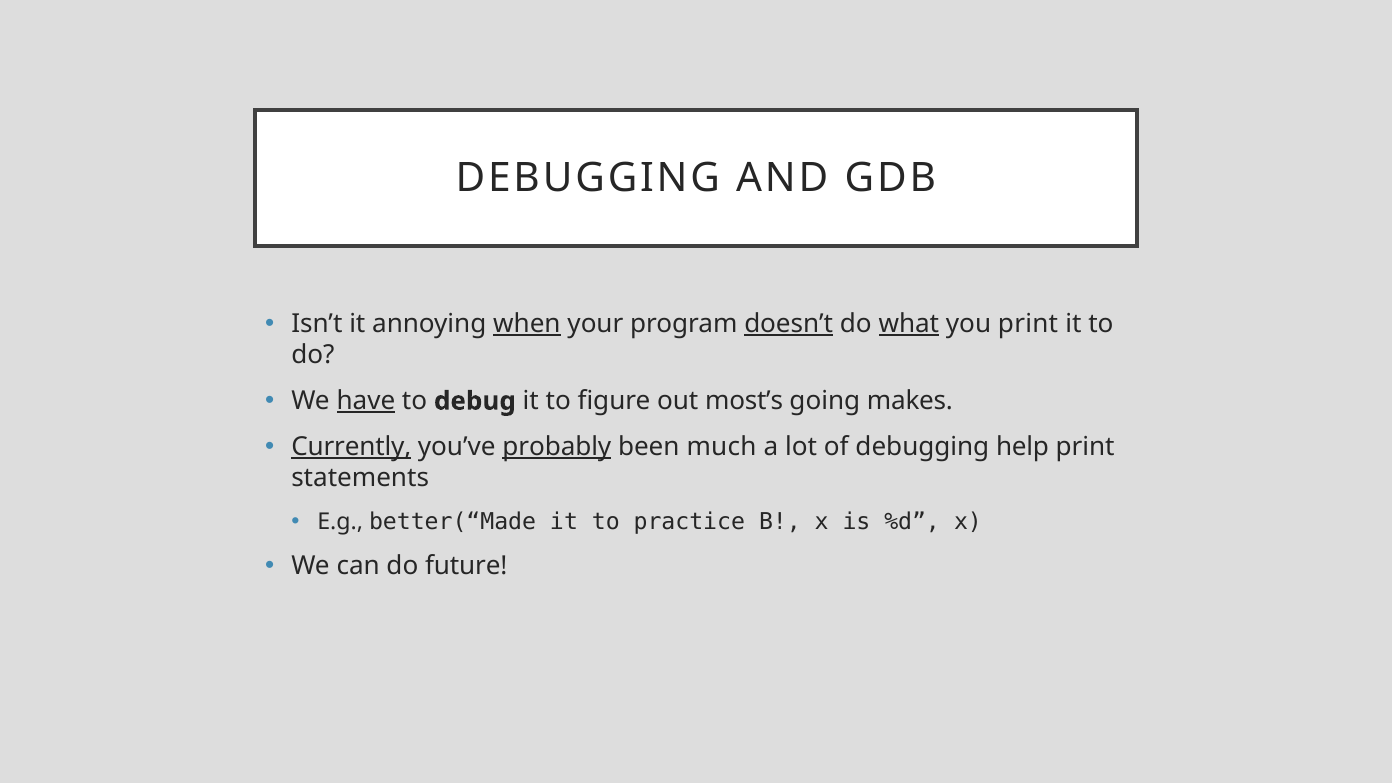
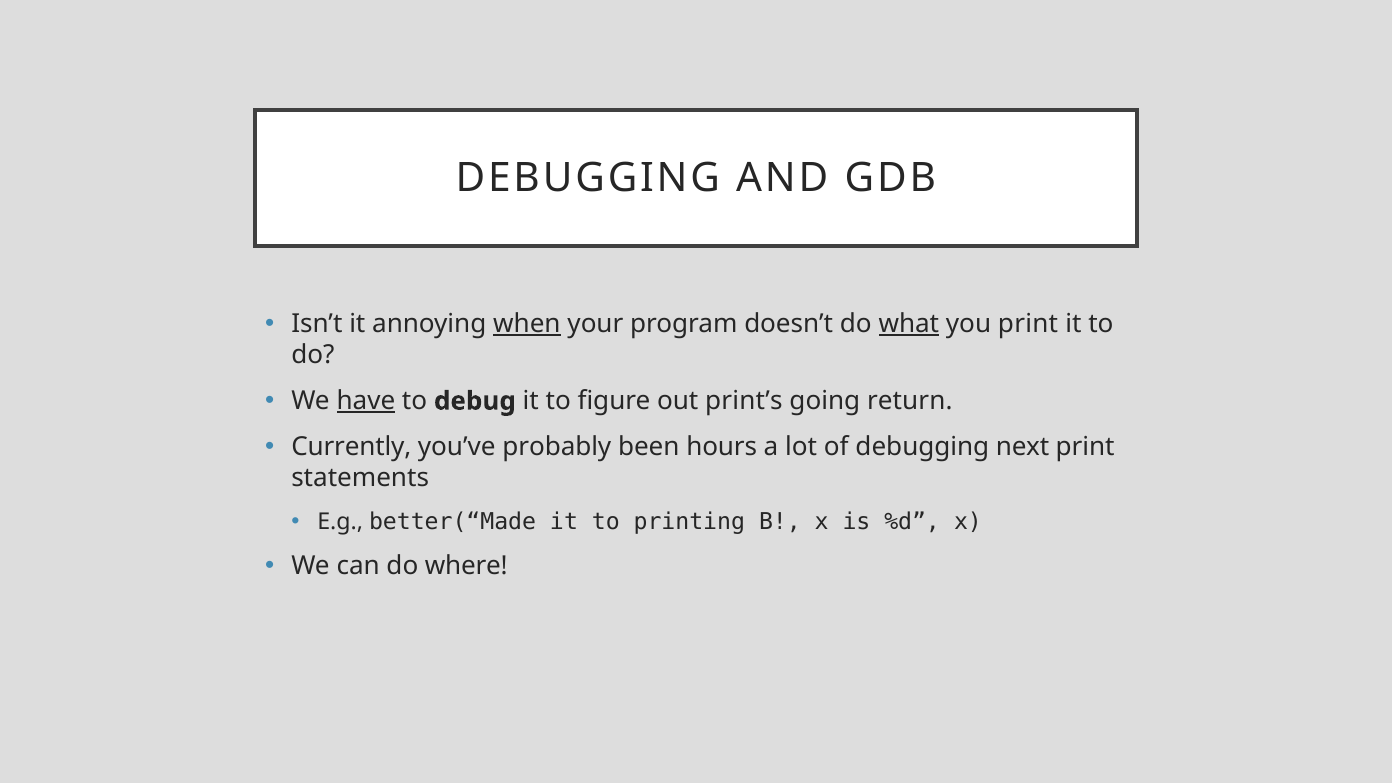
doesn’t underline: present -> none (789, 324)
most’s: most’s -> print’s (744, 401)
makes: makes -> return (910, 401)
Currently underline: present -> none (351, 447)
probably underline: present -> none (557, 447)
much: much -> hours (722, 447)
help: help -> next (1023, 447)
practice: practice -> printing (689, 522)
future: future -> where (466, 566)
